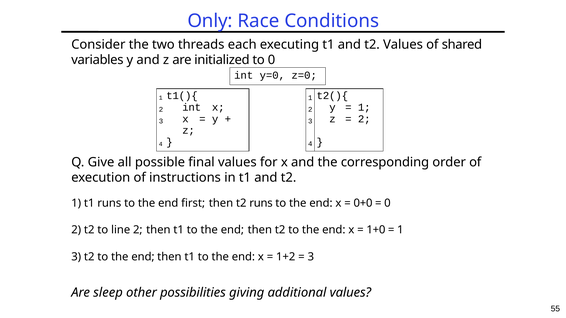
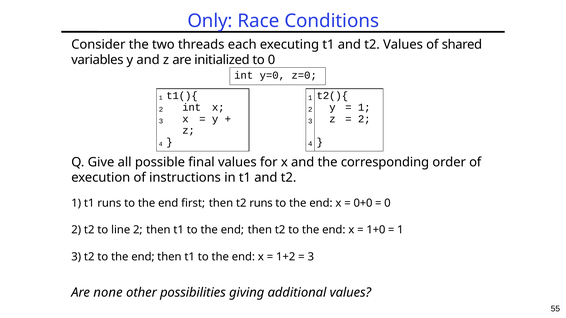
sleep: sleep -> none (108, 293)
